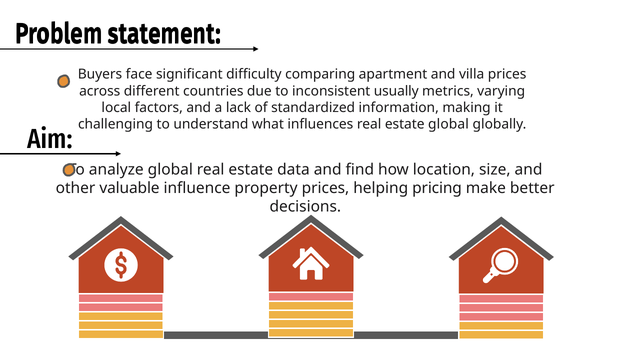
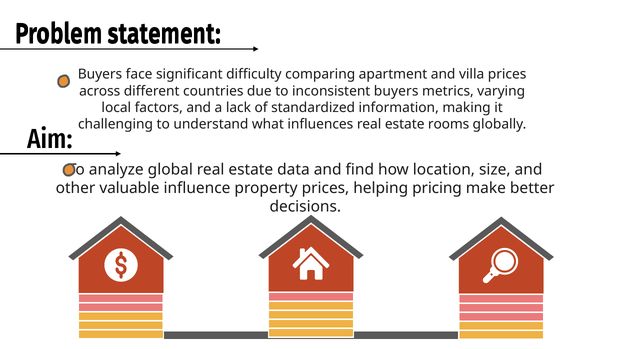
inconsistent usually: usually -> buyers (396, 91)
estate global: global -> rooms (449, 124)
